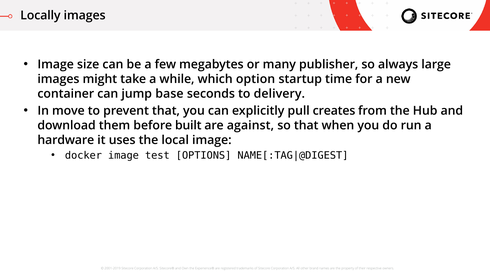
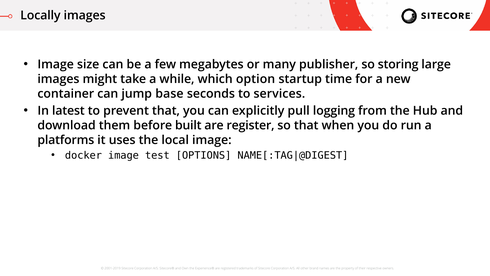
always: always -> storing (398, 64)
delivery: delivery -> services (279, 94)
move: move -> latest (68, 111)
creates: creates -> logging (334, 111)
against: against -> register (251, 125)
hardware: hardware -> platforms (66, 140)
